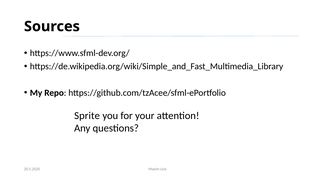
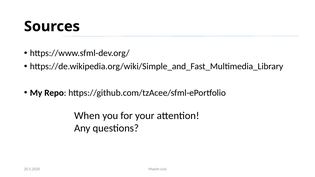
Sprite: Sprite -> When (87, 116)
